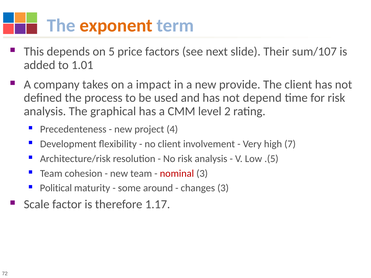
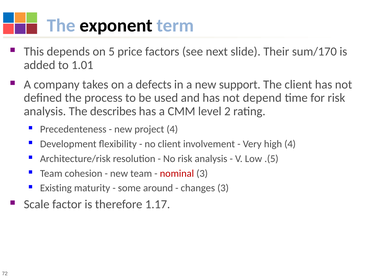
exponent colour: orange -> black (116, 25)
sum/107: sum/107 -> sum/170 (314, 52)
impact: impact -> defects (154, 85)
provide: provide -> support (240, 85)
graphical: graphical -> describes (113, 111)
high 7: 7 -> 4 (290, 144)
Political: Political -> Existing (56, 188)
